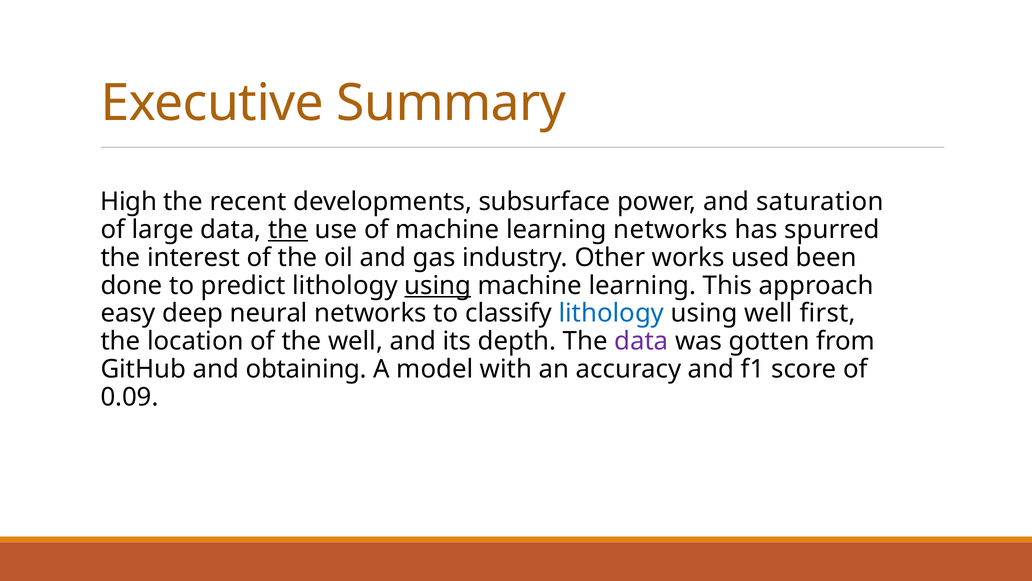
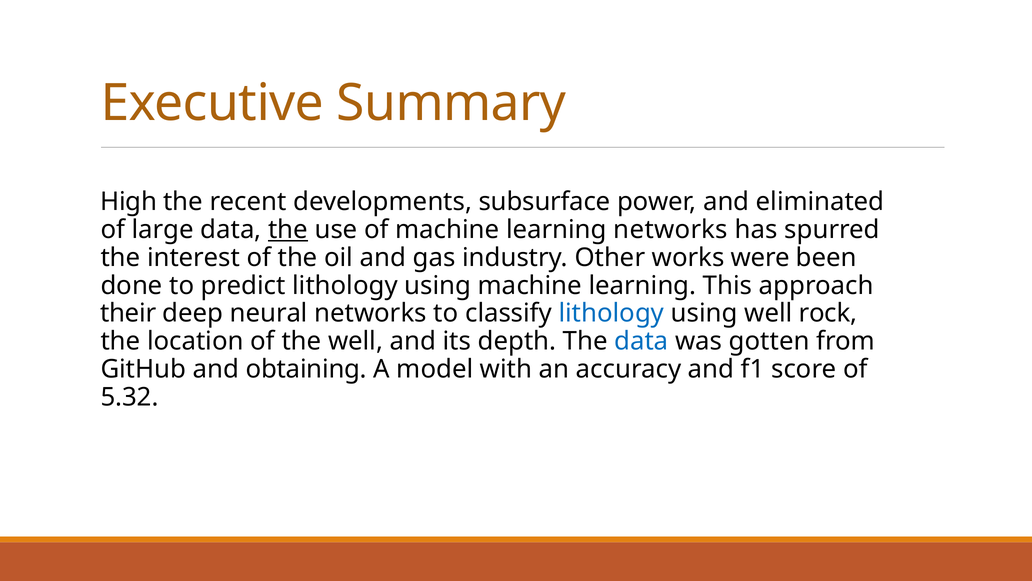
saturation: saturation -> eliminated (820, 202)
used: used -> were (760, 257)
using underline: present -> none (438, 285)
easy: easy -> their (128, 313)
first: first -> rock (828, 313)
data colour: purple -> blue (641, 341)
0.09: 0.09 -> 5.32 (130, 397)
